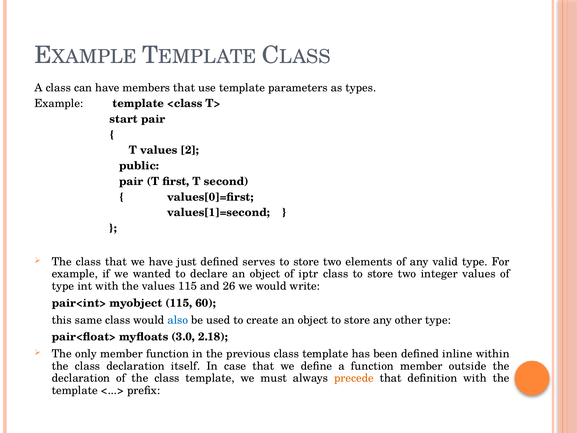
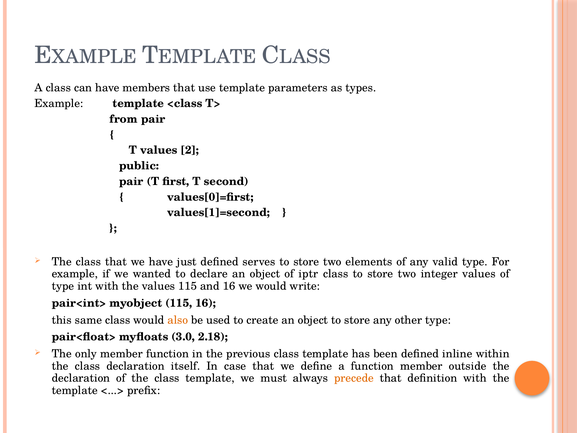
start: start -> from (124, 119)
and 26: 26 -> 16 (229, 286)
115 60: 60 -> 16 (206, 303)
also colour: blue -> orange (178, 320)
